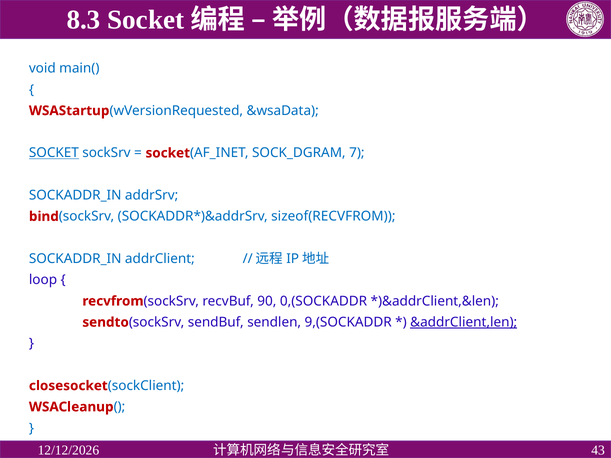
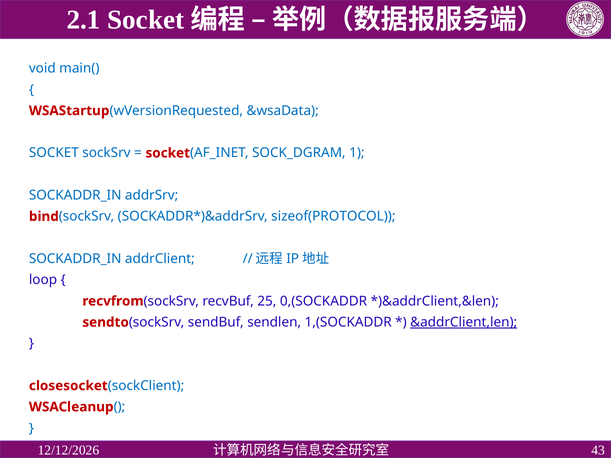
8.3: 8.3 -> 2.1 (84, 20)
SOCKET underline: present -> none (54, 153)
7: 7 -> 1 (357, 153)
sizeof(RECVFROM: sizeof(RECVFROM -> sizeof(PROTOCOL (333, 217)
90: 90 -> 25 (267, 301)
9,(SOCKADDR: 9,(SOCKADDR -> 1,(SOCKADDR (348, 322)
